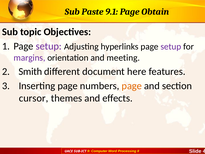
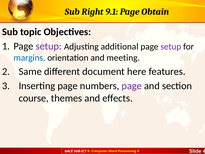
Paste: Paste -> Right (93, 12)
hyperlinks: hyperlinks -> additional (120, 47)
margins colour: purple -> blue (29, 58)
Smith: Smith -> Same (30, 71)
page colour: orange -> purple (132, 86)
cursor: cursor -> course (34, 98)
